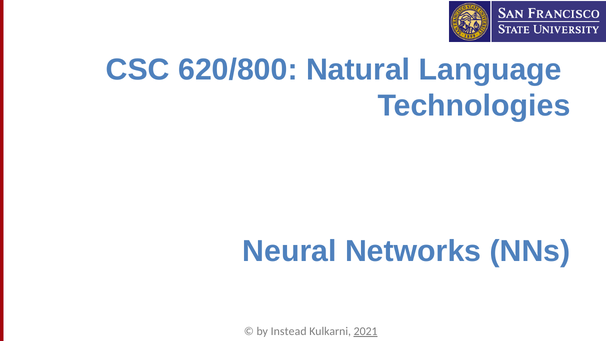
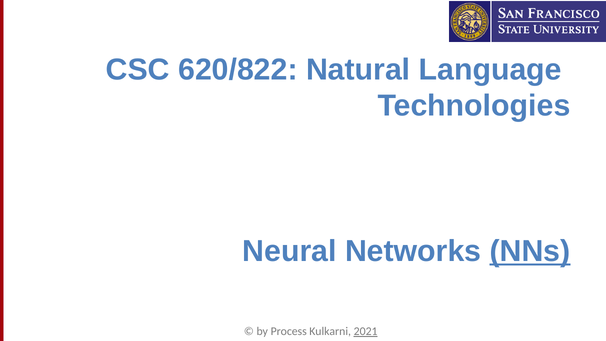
620/800: 620/800 -> 620/822 (238, 70)
NNs underline: none -> present (530, 251)
Instead: Instead -> Process (289, 331)
